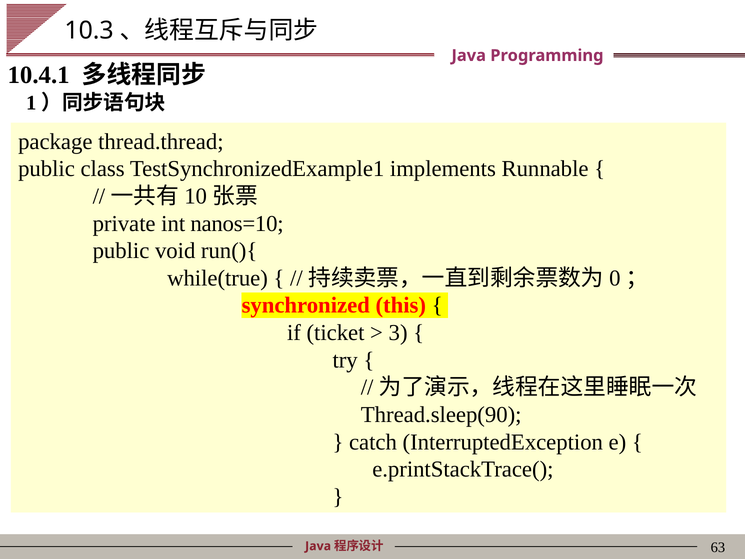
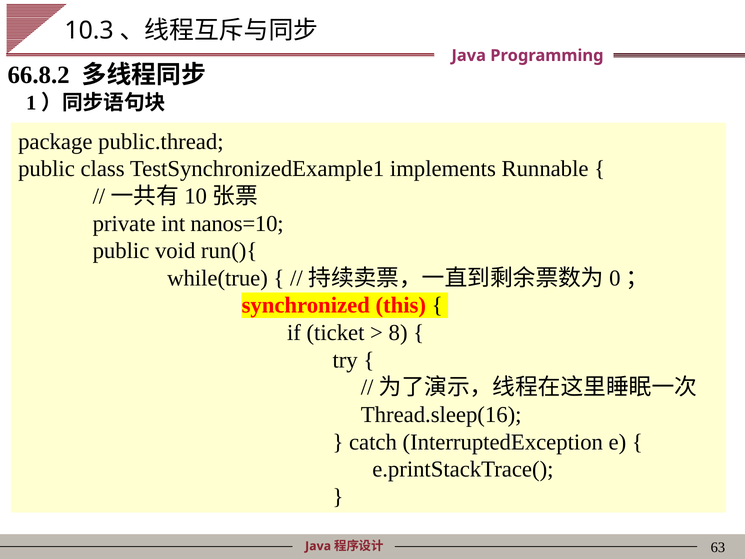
10.4.1: 10.4.1 -> 66.8.2 (39, 75)
thread.thread: thread.thread -> public.thread (161, 141)
3: 3 -> 8 (398, 333)
Thread.sleep(90: Thread.sleep(90 -> Thread.sleep(16 (441, 415)
